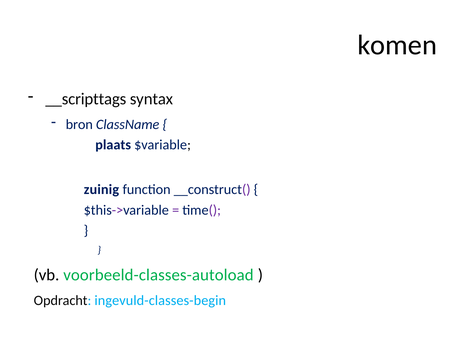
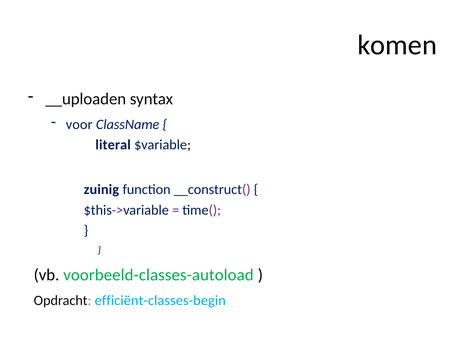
__scripttags: __scripttags -> __uploaden (86, 99)
bron: bron -> voor (79, 124)
plaats: plaats -> literal (113, 145)
ingevuld-classes-begin: ingevuld-classes-begin -> efficiënt-classes-begin (160, 300)
